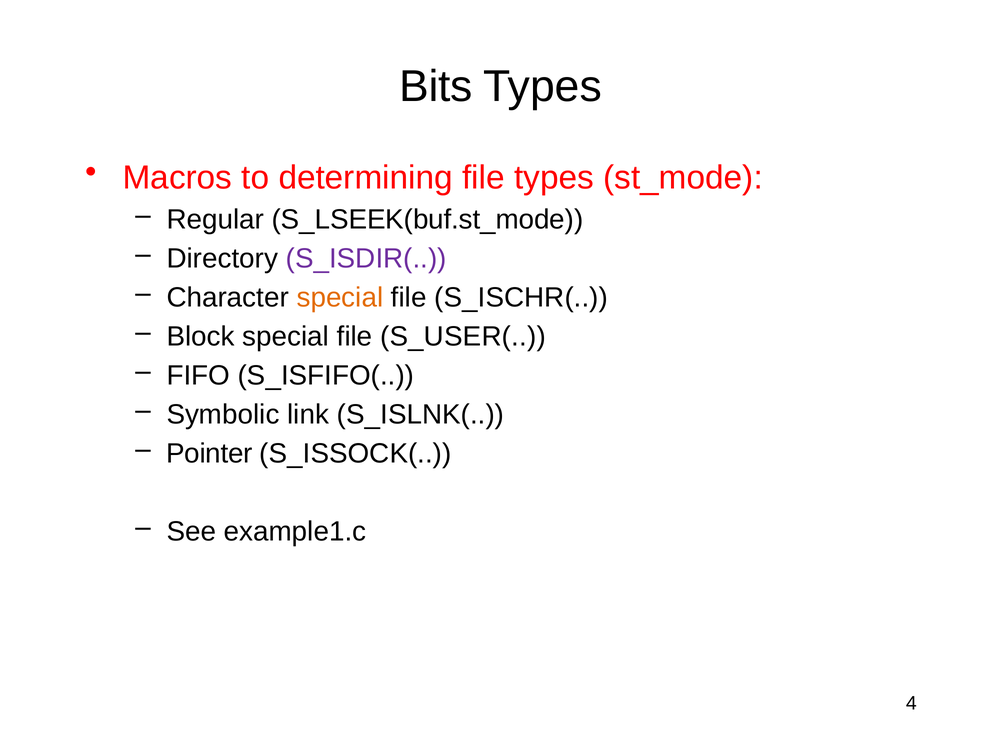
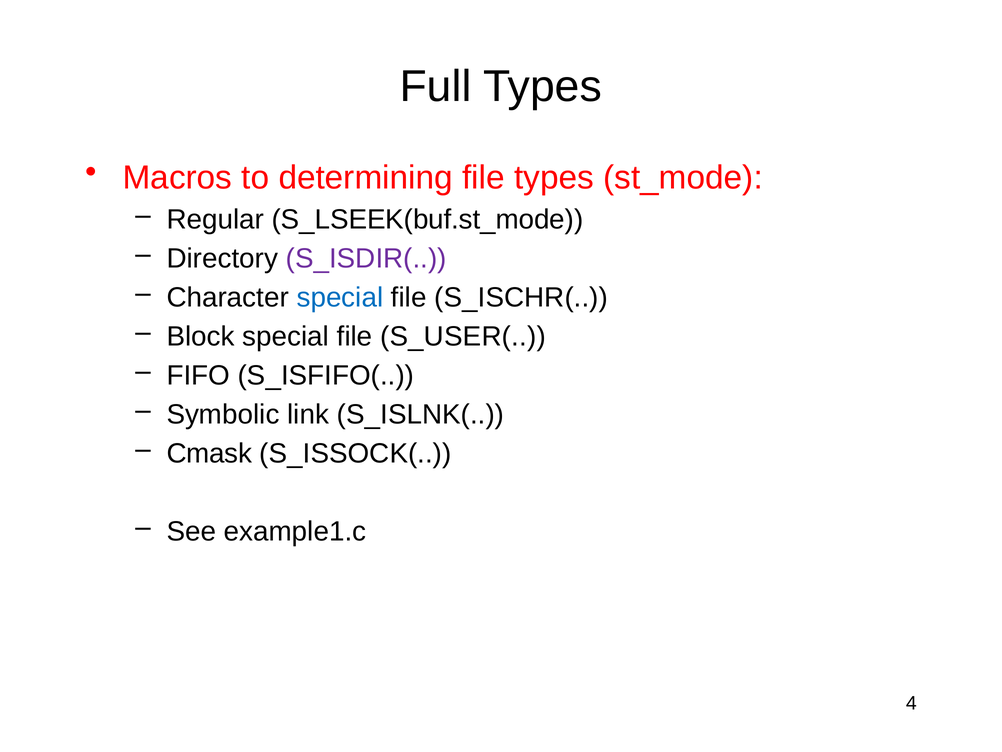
Bits: Bits -> Full (436, 87)
special colour: orange -> blue (340, 298)
Pointer: Pointer -> Cmask (209, 453)
